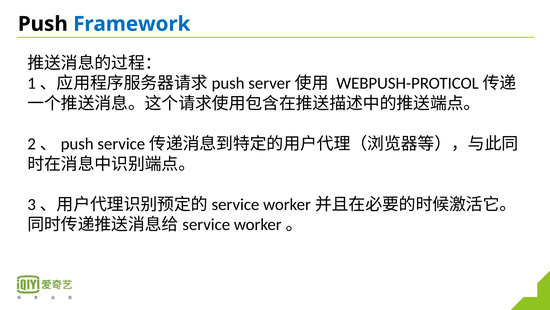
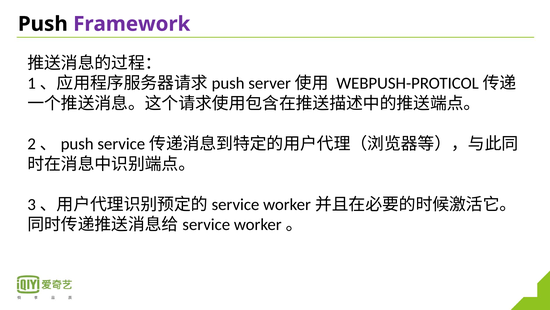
Framework colour: blue -> purple (132, 24)
